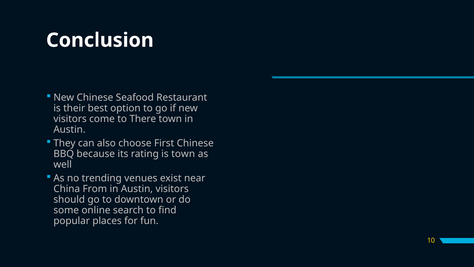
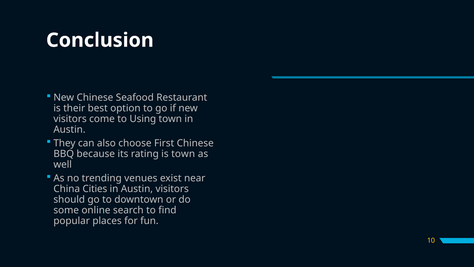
There: There -> Using (143, 119)
From: From -> Cities (95, 189)
